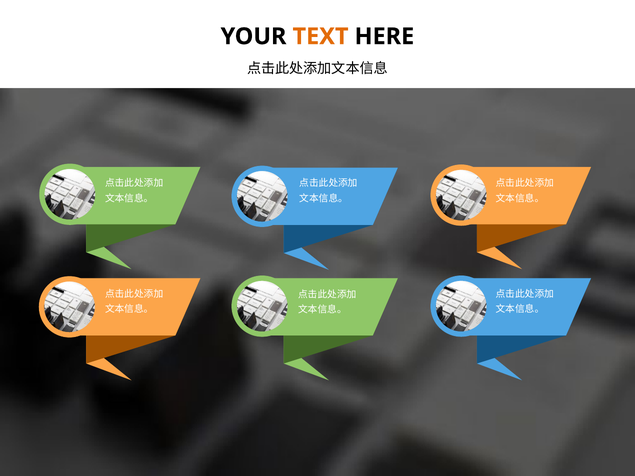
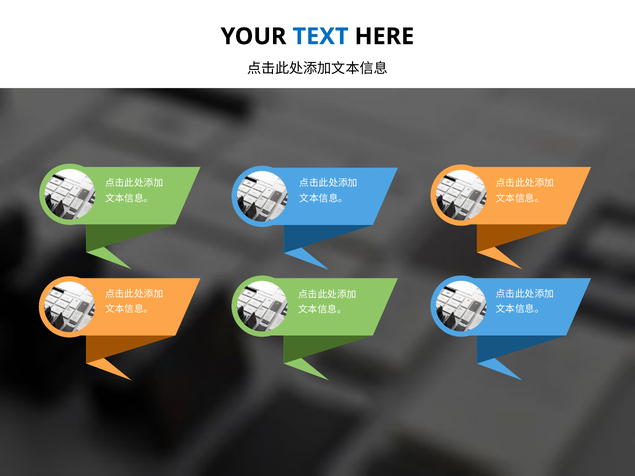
TEXT colour: orange -> blue (321, 36)
